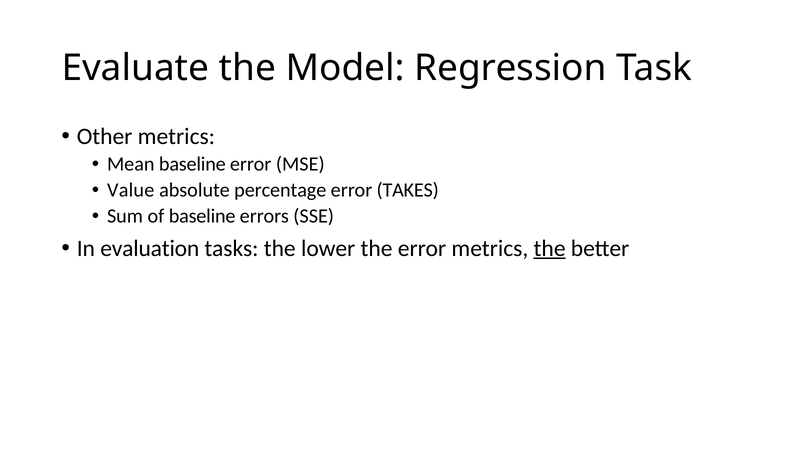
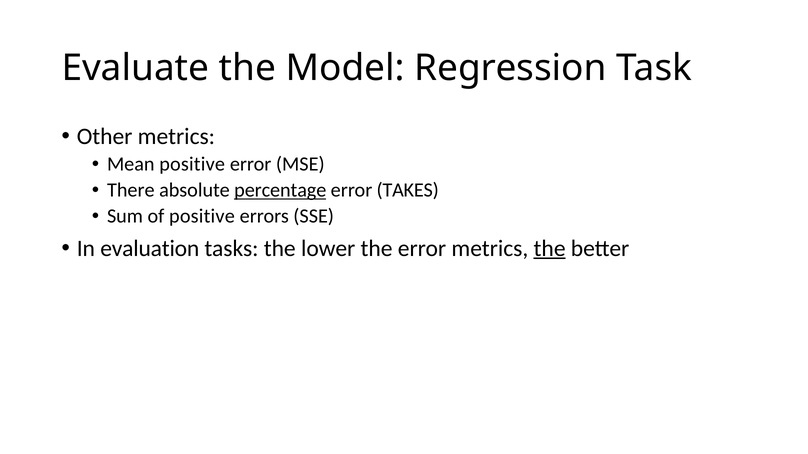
Mean baseline: baseline -> positive (192, 164)
Value: Value -> There (131, 190)
percentage underline: none -> present (280, 190)
of baseline: baseline -> positive (202, 216)
